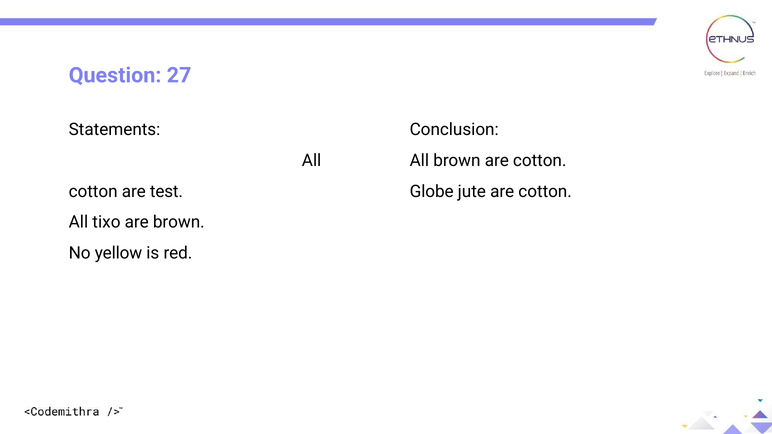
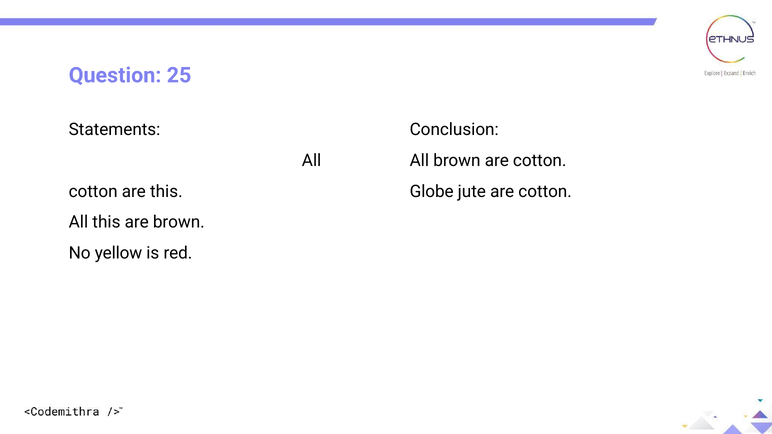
27: 27 -> 25 (179, 75)
are test: test -> this (166, 192)
All tixo: tixo -> this (106, 222)
